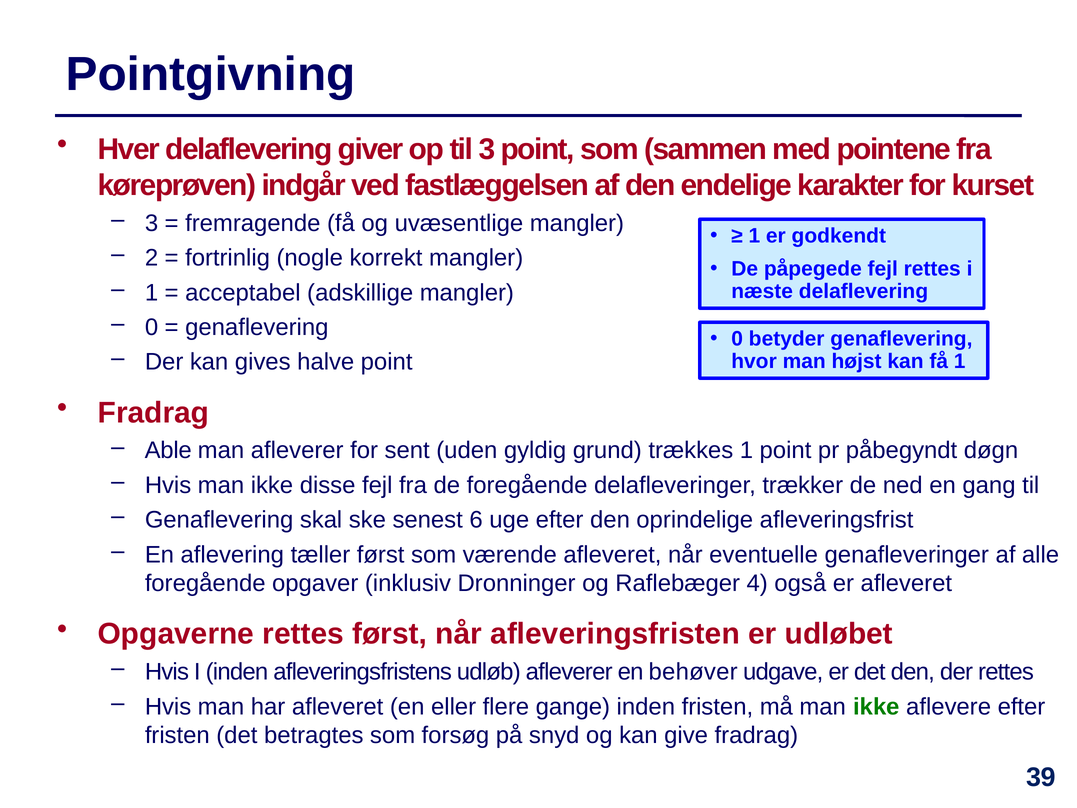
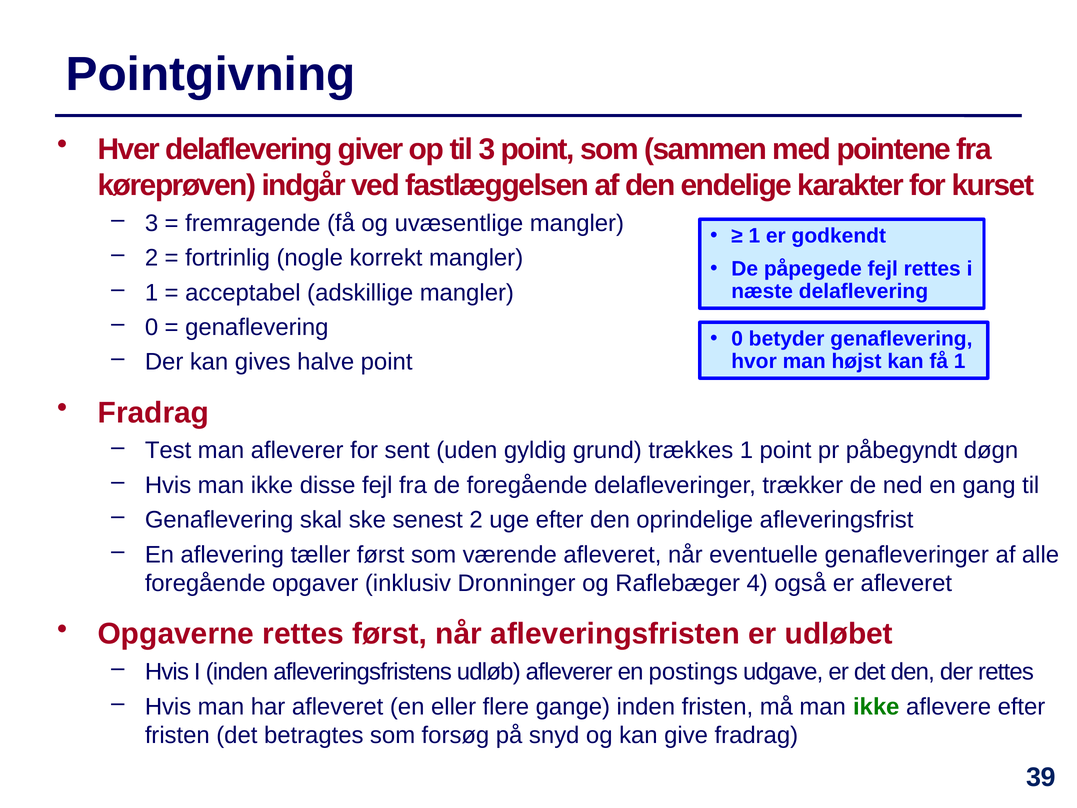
Able: Able -> Test (168, 450)
senest 6: 6 -> 2 (476, 520)
behøver: behøver -> postings (693, 672)
